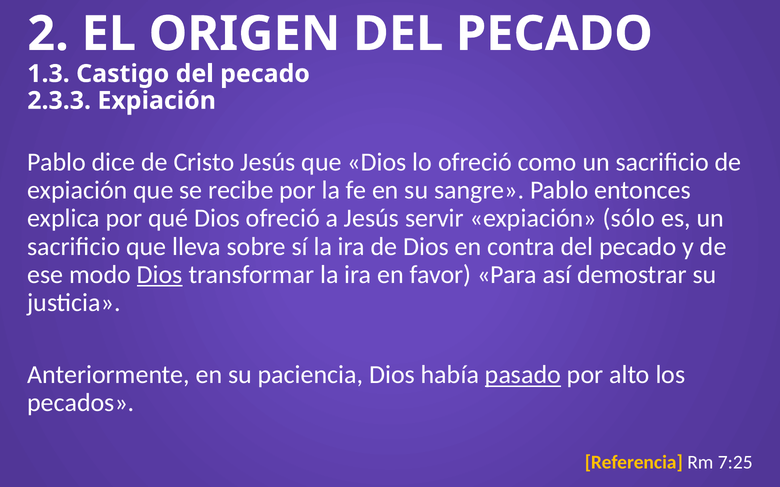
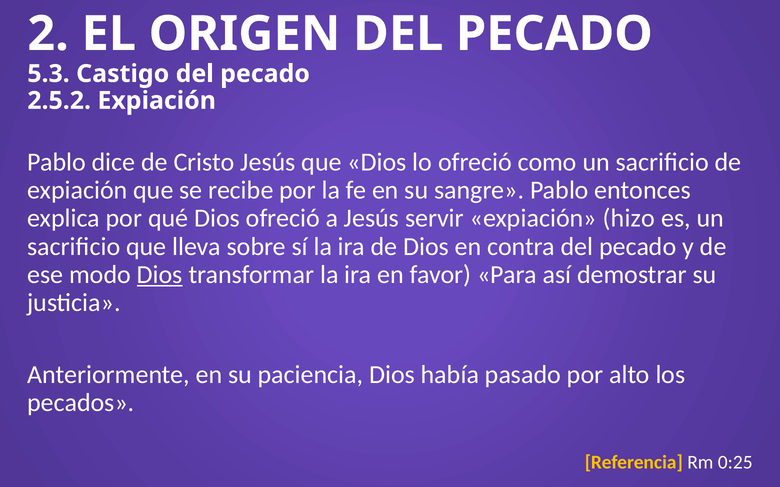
1.3: 1.3 -> 5.3 (49, 74)
2.3.3: 2.3.3 -> 2.5.2 (59, 101)
sólo: sólo -> hizo (629, 219)
pasado underline: present -> none (523, 375)
7:25: 7:25 -> 0:25 (735, 463)
